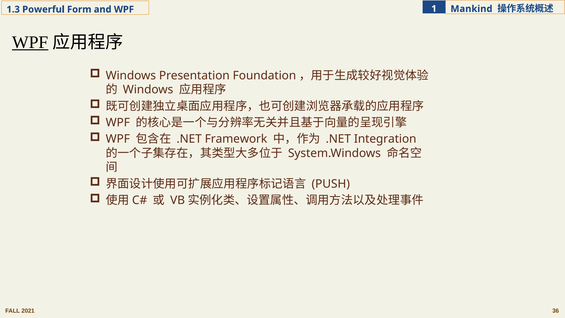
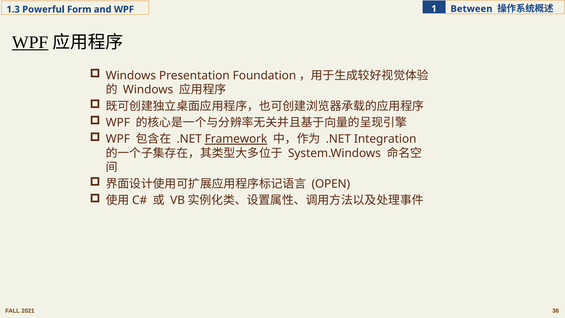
Mankind: Mankind -> Between (471, 9)
Framework underline: none -> present (236, 139)
PUSH: PUSH -> OPEN (331, 184)
